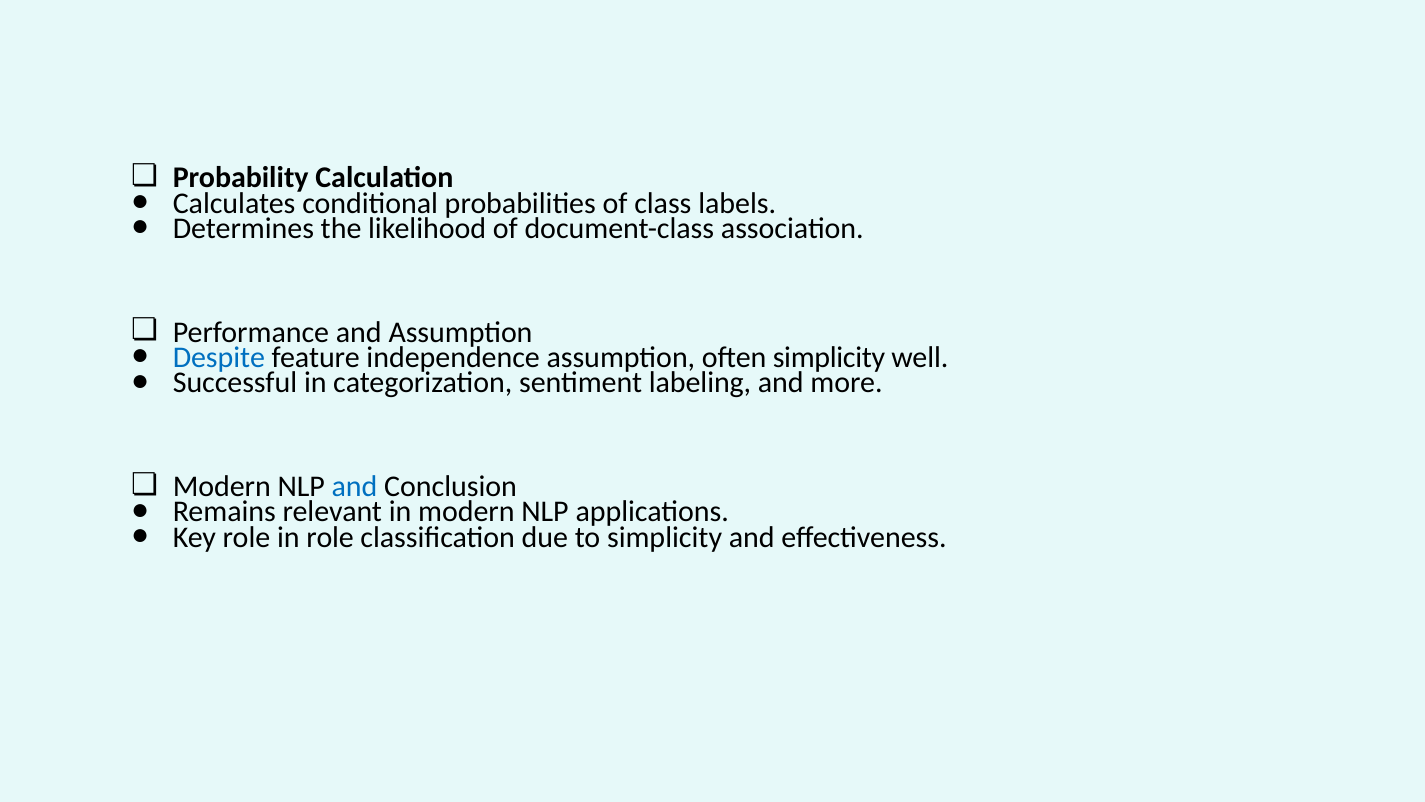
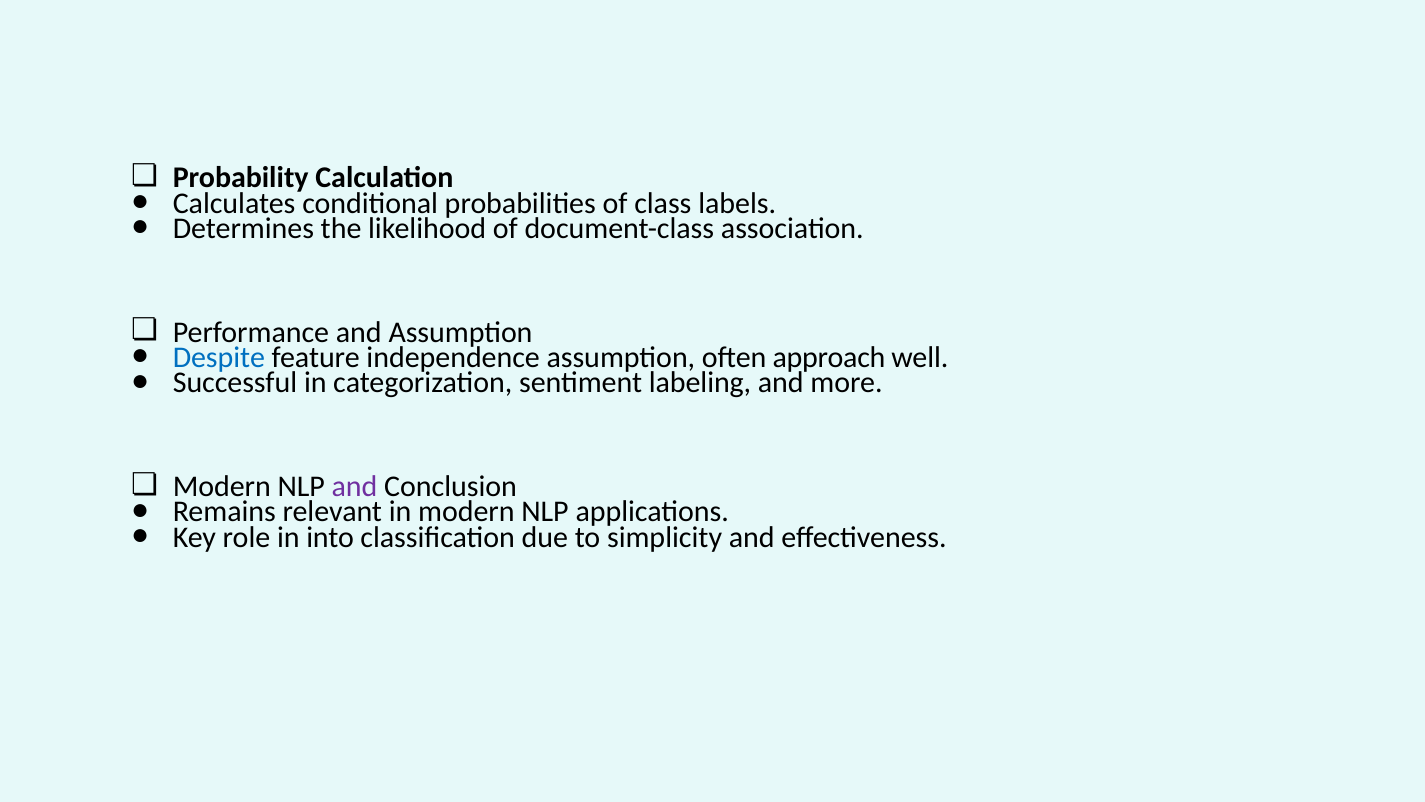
often simplicity: simplicity -> approach (829, 357)
and colour: blue -> purple (355, 486)
in role: role -> into (330, 537)
